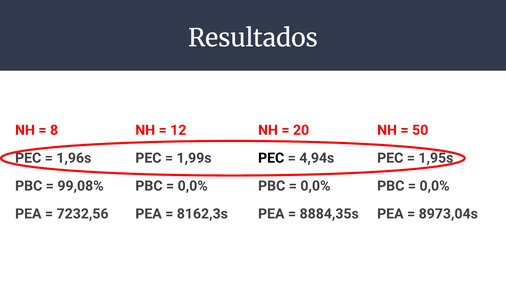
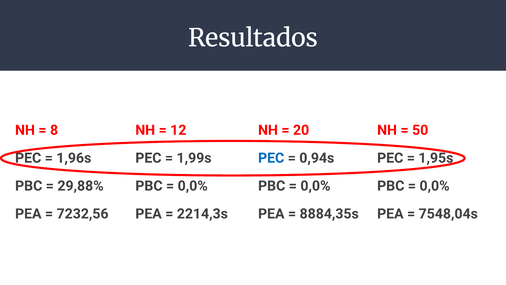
PEC colour: black -> blue (271, 158)
4,94s: 4,94s -> 0,94s (317, 158)
99,08%: 99,08% -> 29,88% (81, 186)
8162,3s: 8162,3s -> 2214,3s (202, 214)
8973,04s: 8973,04s -> 7548,04s (448, 214)
